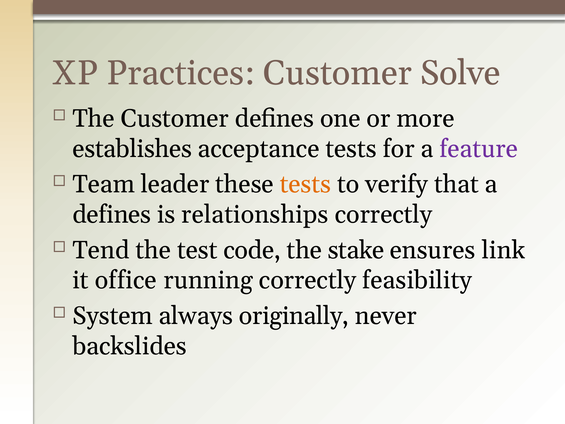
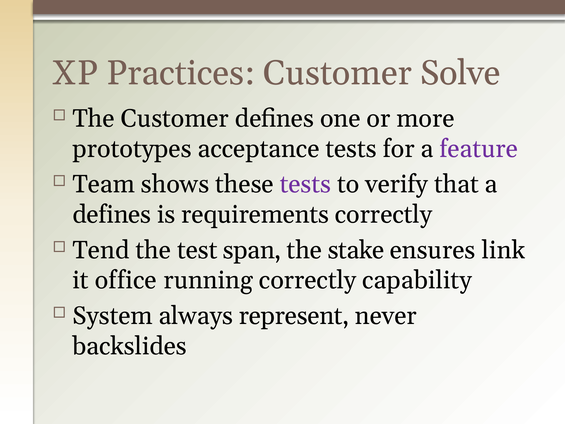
establishes: establishes -> prototypes (132, 149)
leader: leader -> shows (175, 184)
tests colour: orange -> purple (305, 184)
relationships: relationships -> requirements (255, 214)
code: code -> span (252, 250)
feasibility: feasibility -> capability (417, 280)
originally: originally -> represent (294, 316)
